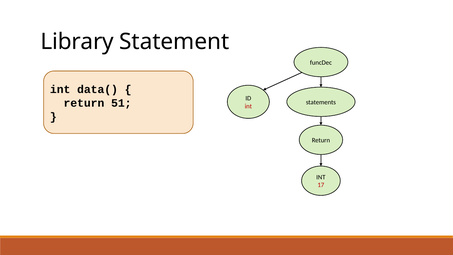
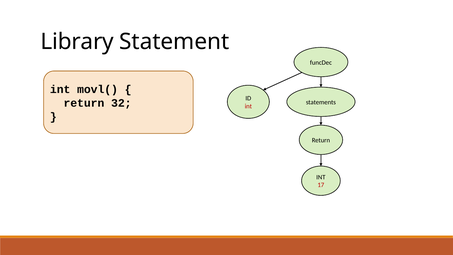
data(: data( -> movl( (98, 89)
51: 51 -> 32 (121, 103)
